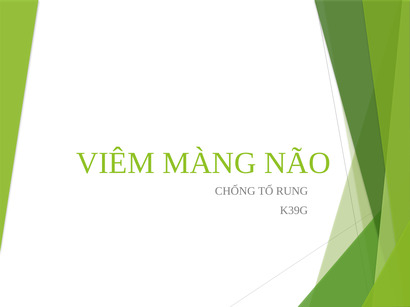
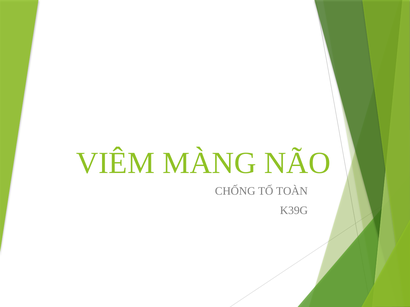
RUNG: RUNG -> TOÀN (292, 191)
